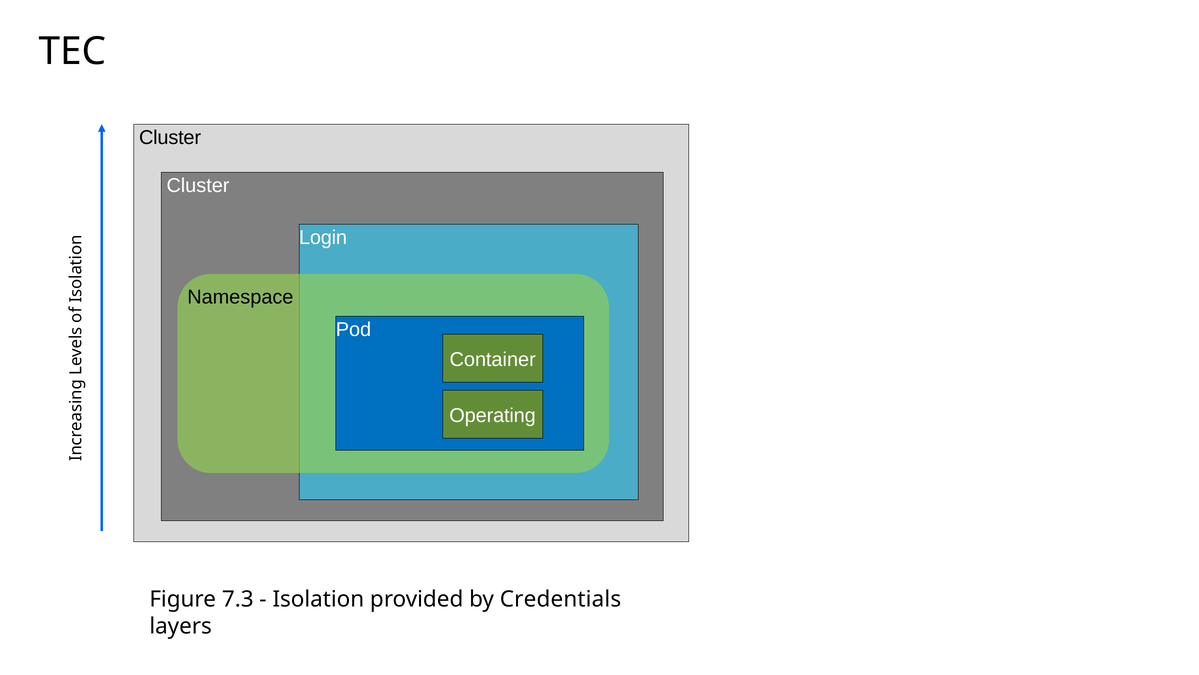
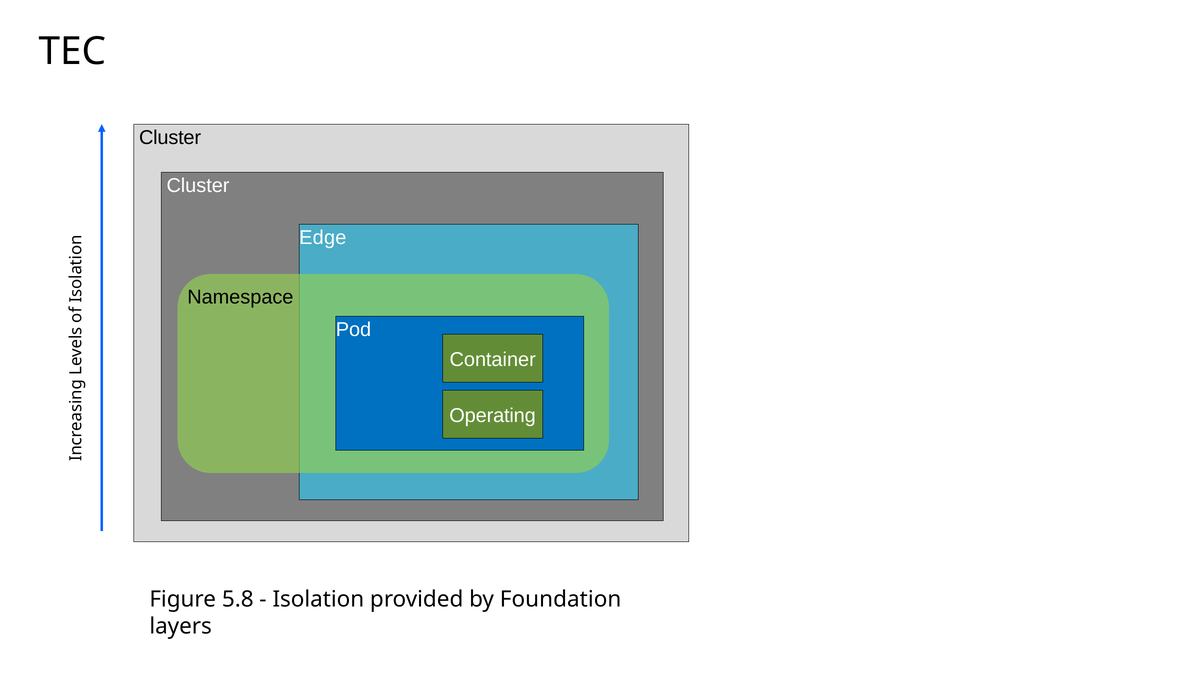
Login: Login -> Edge (323, 237)
7.3: 7.3 -> 5.8 (238, 599)
Credentials: Credentials -> Foundation (561, 599)
